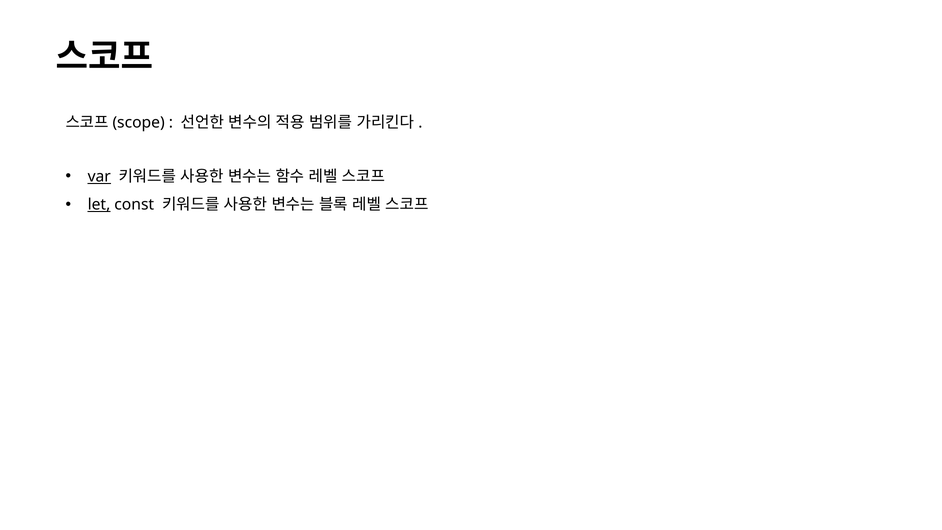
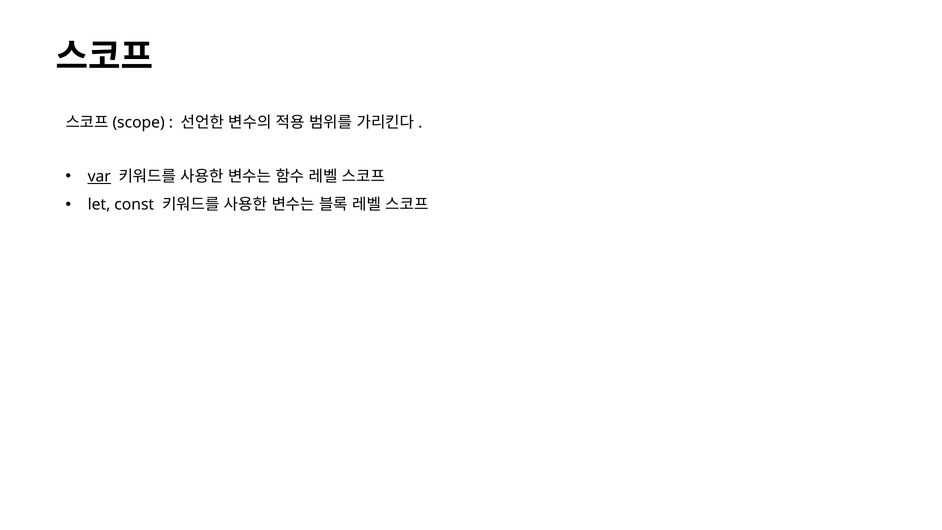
let underline: present -> none (99, 205)
